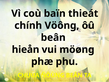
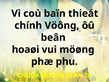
hieån: hieån -> hoaøi (26, 49)
